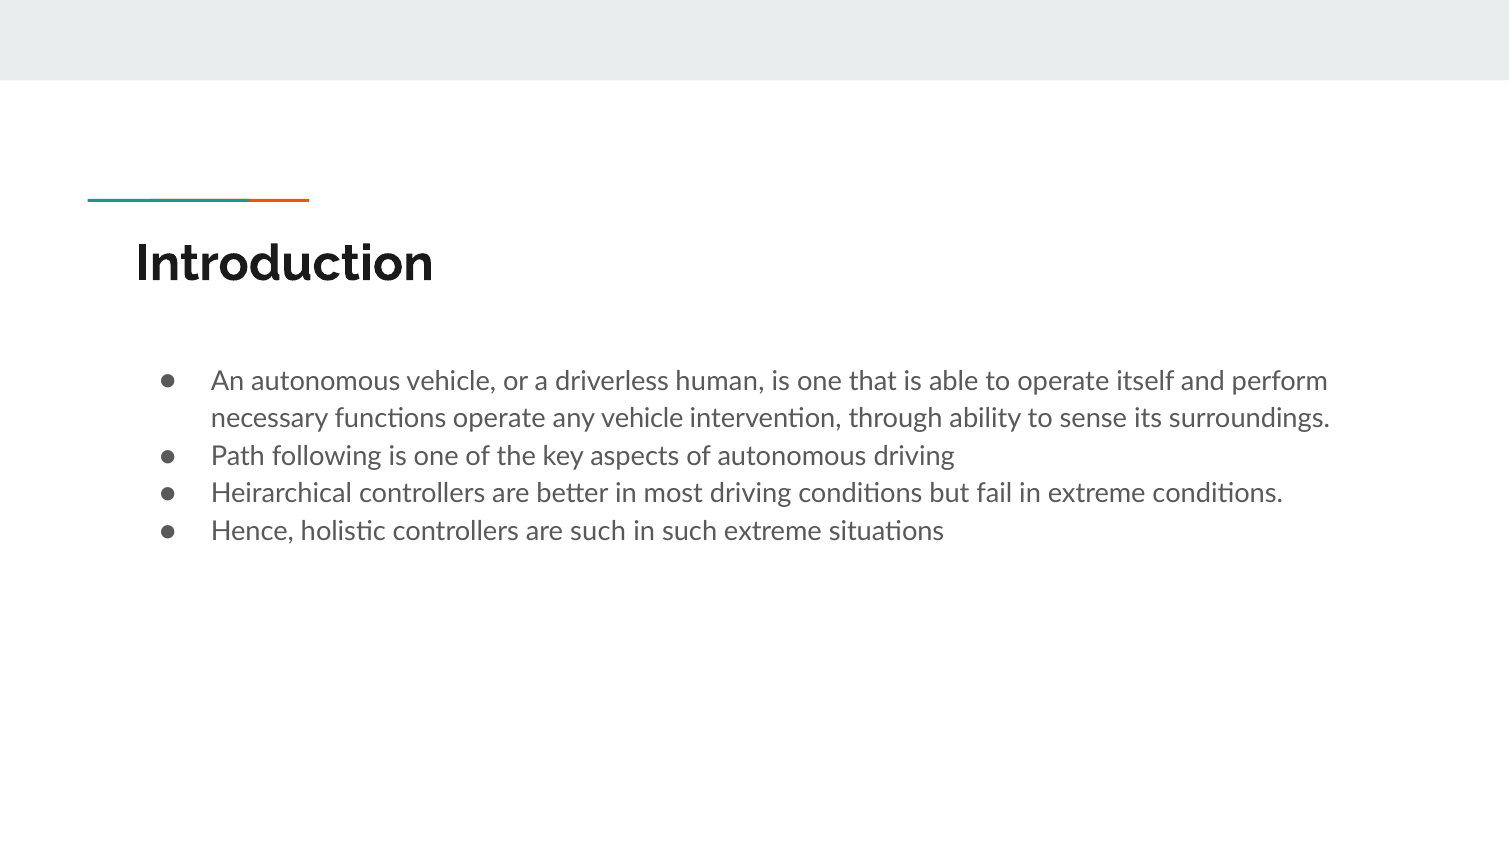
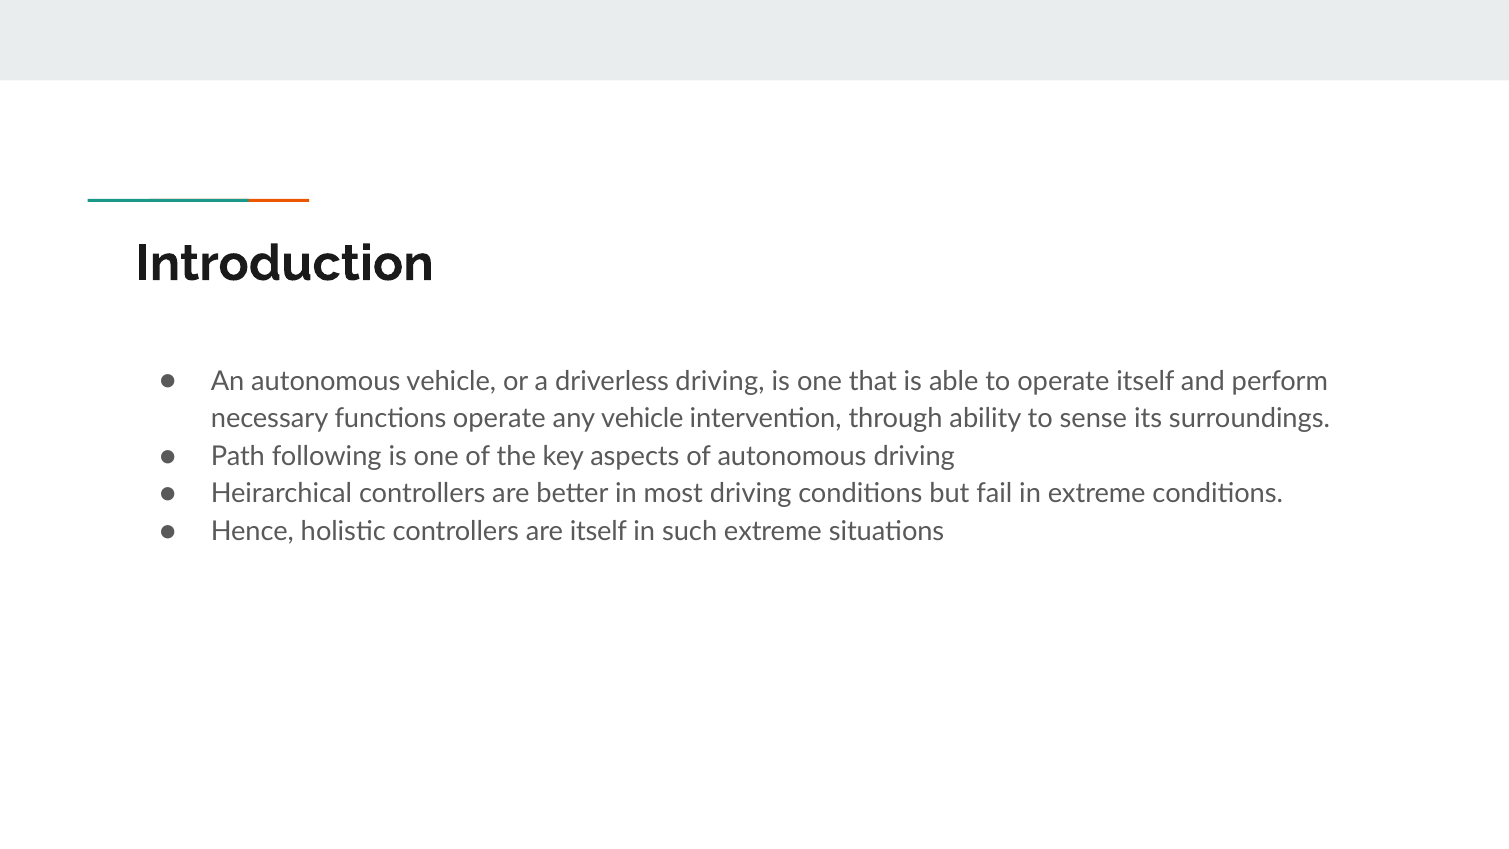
driverless human: human -> driving (720, 381)
are such: such -> itself (598, 531)
